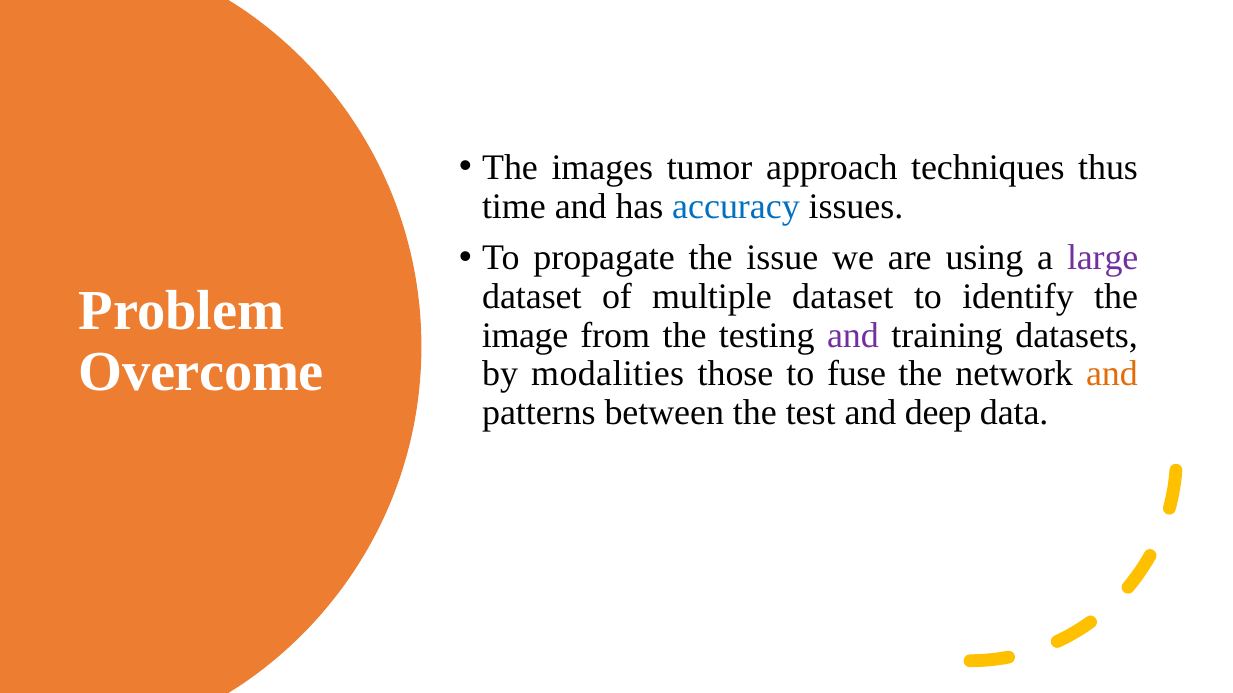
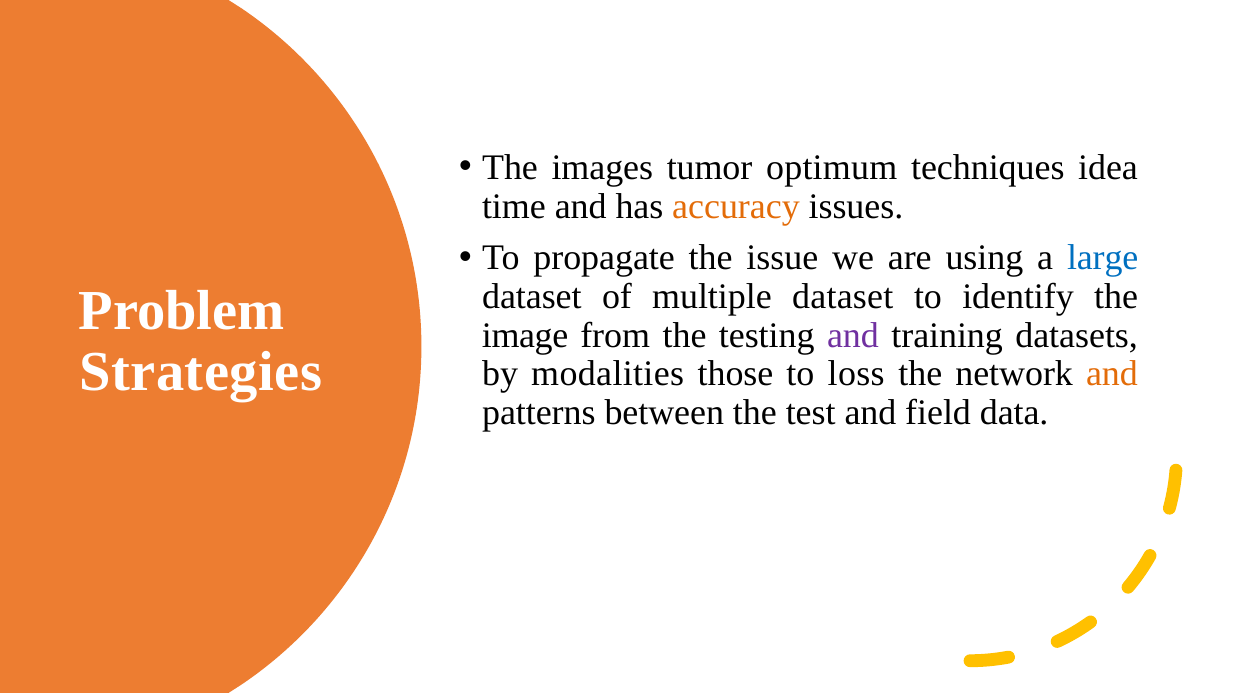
approach: approach -> optimum (832, 168)
thus: thus -> idea (1108, 168)
accuracy colour: blue -> orange (736, 206)
large colour: purple -> blue (1103, 258)
Overcome: Overcome -> Strategies (201, 372)
fuse: fuse -> loss (856, 374)
deep: deep -> field (938, 413)
